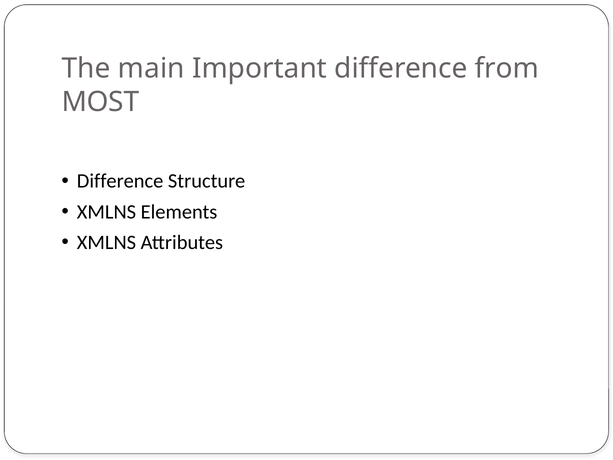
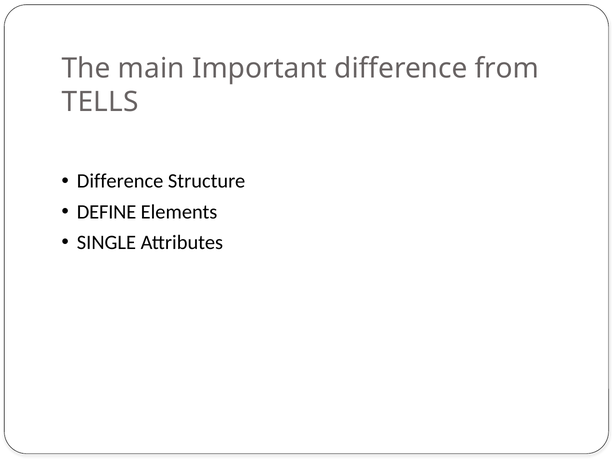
MOST: MOST -> TELLS (100, 102)
XMLNS: XMLNS -> DEFINE (107, 212)
XMLNS: XMLNS -> SINGLE (106, 242)
